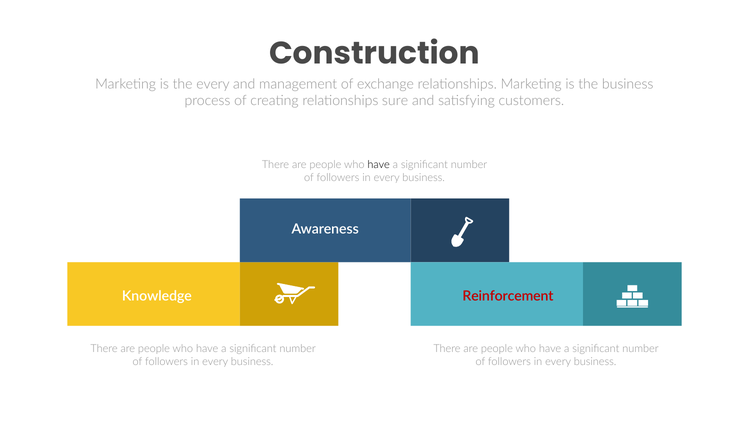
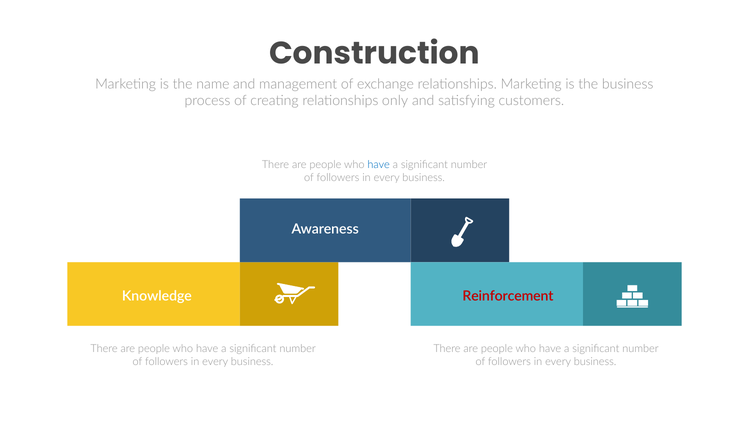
the every: every -> name (213, 84)
sure: sure -> only (395, 101)
have colour: black -> blue (379, 165)
